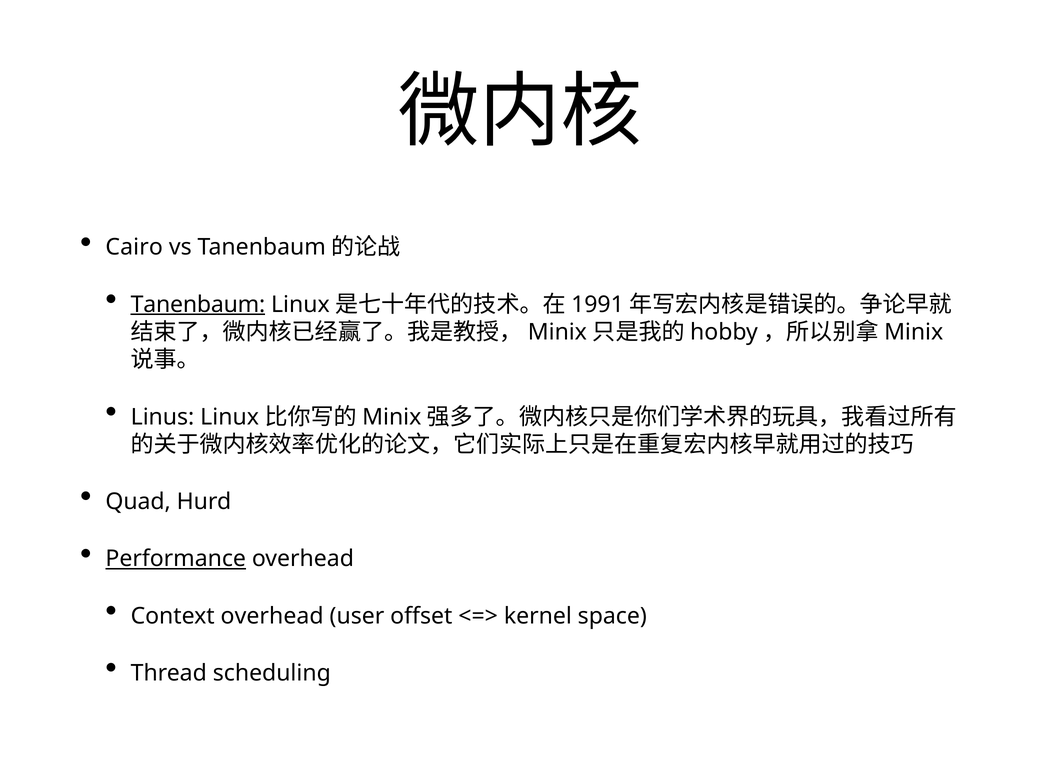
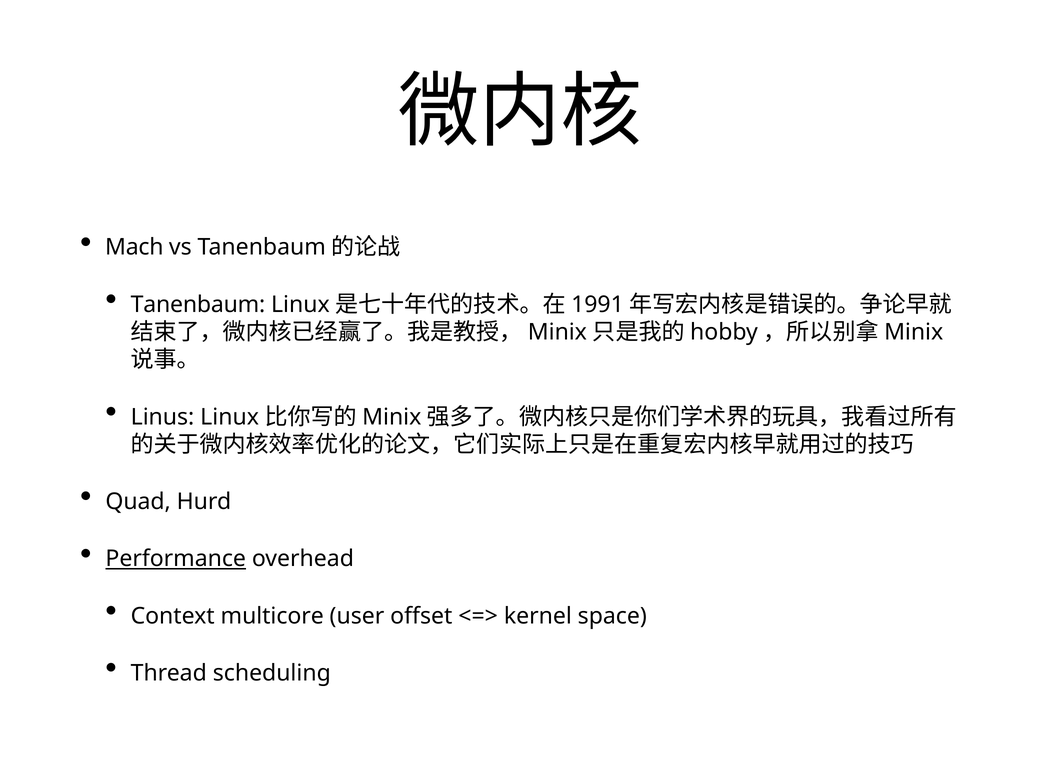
Cairo: Cairo -> Mach (134, 247)
Tanenbaum underline: present -> none (198, 304)
Context overhead: overhead -> multicore (272, 616)
